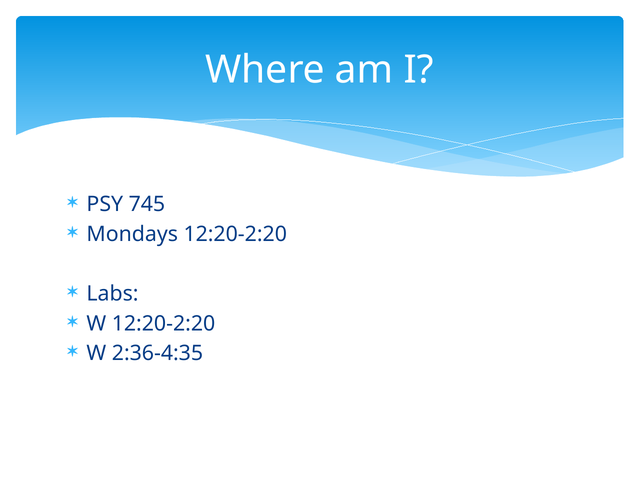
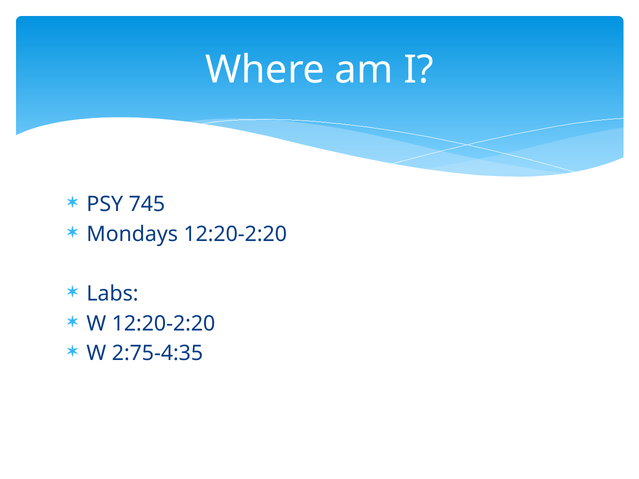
2:36-4:35: 2:36-4:35 -> 2:75-4:35 (157, 354)
